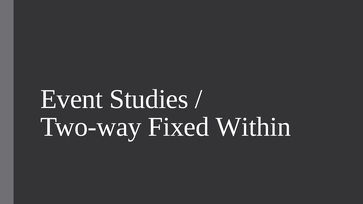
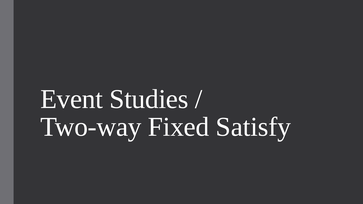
Within: Within -> Satisfy (253, 127)
